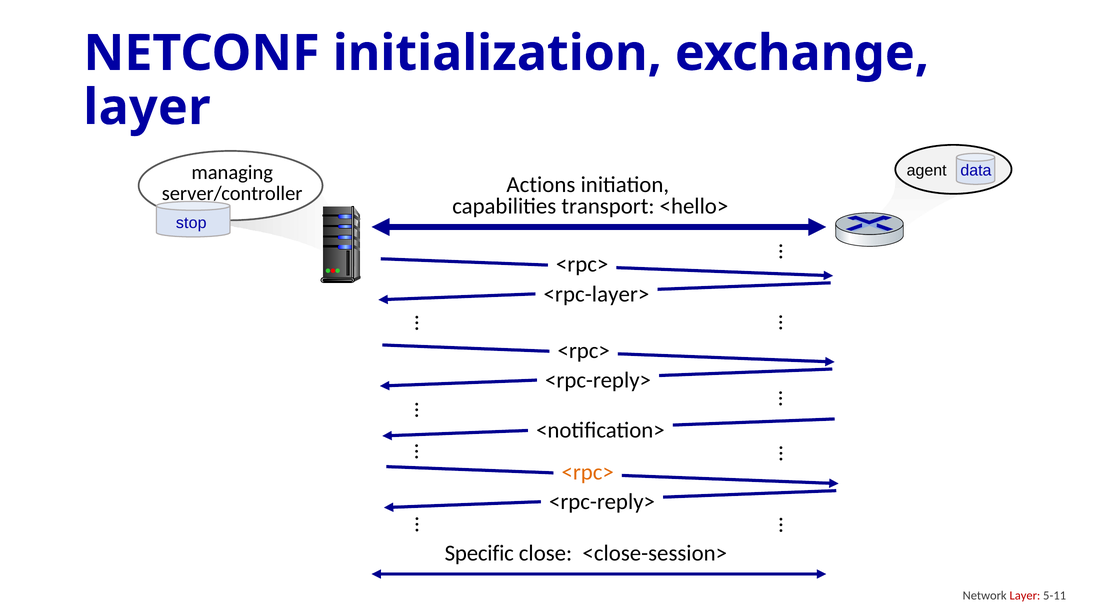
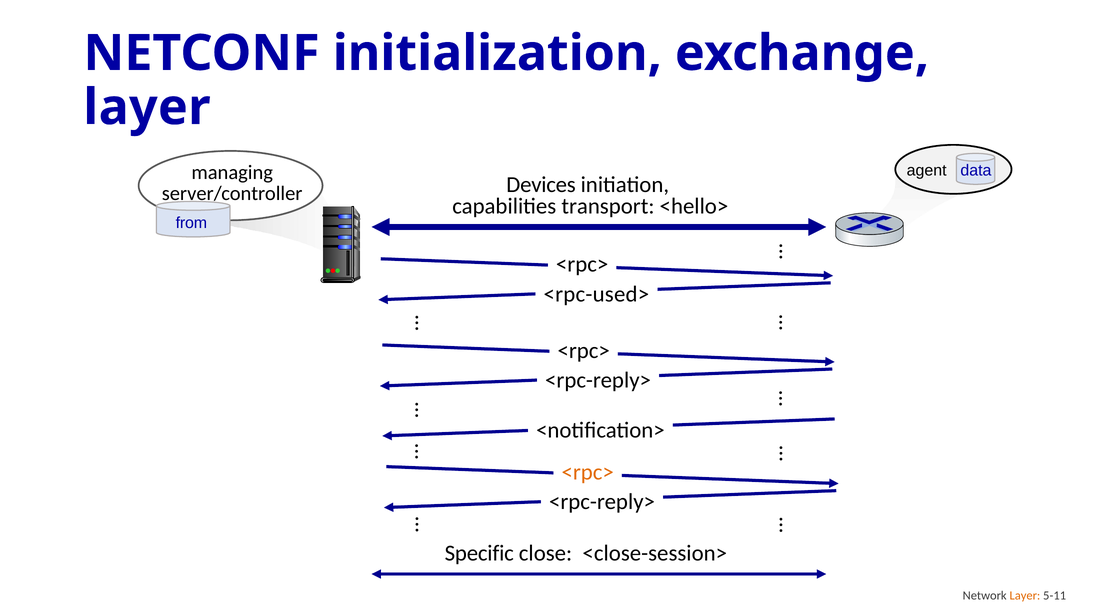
Actions: Actions -> Devices (541, 184)
stop: stop -> from (191, 223)
<rpc-layer>: <rpc-layer> -> <rpc-used> (596, 294)
Layer colour: red -> orange (1025, 596)
